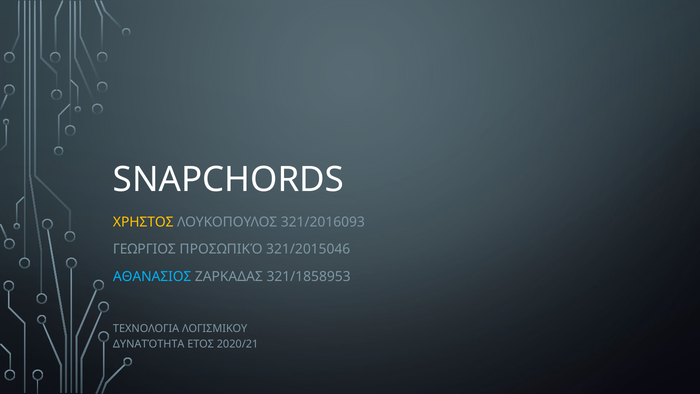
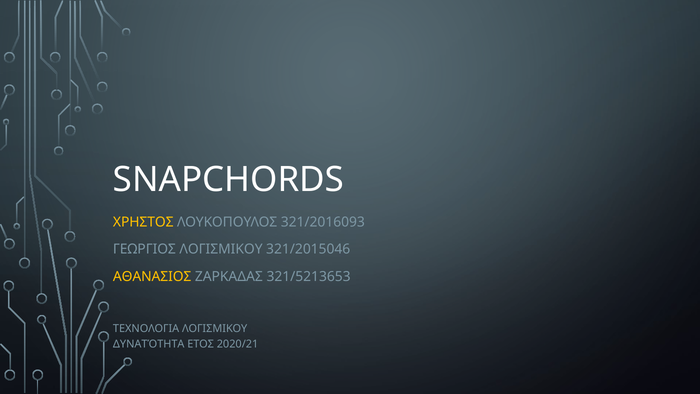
ΓΕΩΡΓΙΟΣ ΠΡΟΣΩΠΙΚΌ: ΠΡΟΣΩΠΙΚΌ -> ΛΟΓΙΣΜΙΚΟΥ (221, 249)
ΑΘΑΝΑΣΙΟΣ colour: light blue -> yellow (152, 276)
321/1858953: 321/1858953 -> 321/5213653 (309, 276)
